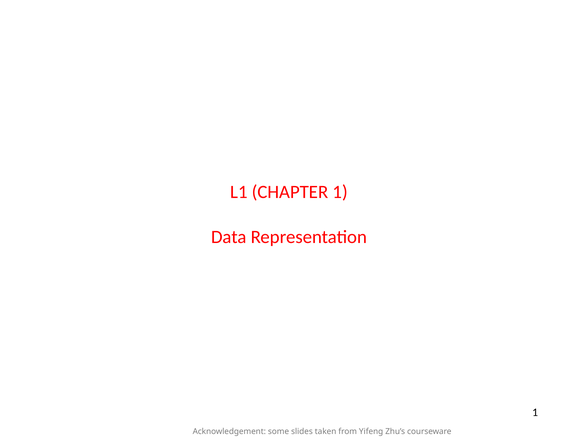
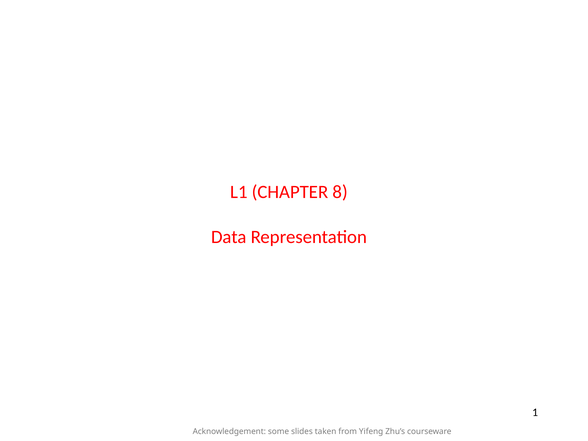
CHAPTER 1: 1 -> 8 (340, 192)
